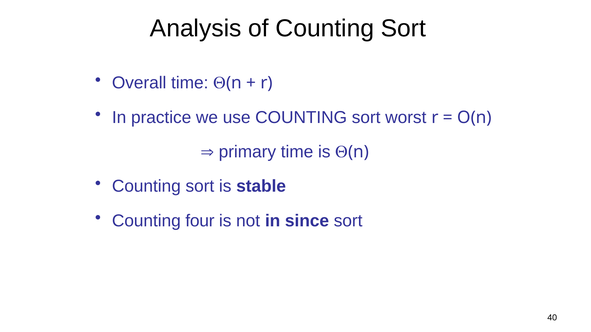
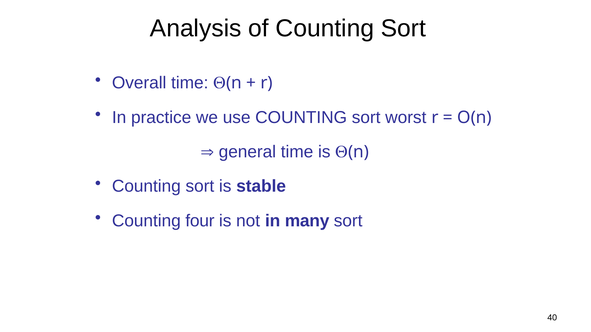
primary: primary -> general (247, 152)
since: since -> many (307, 221)
